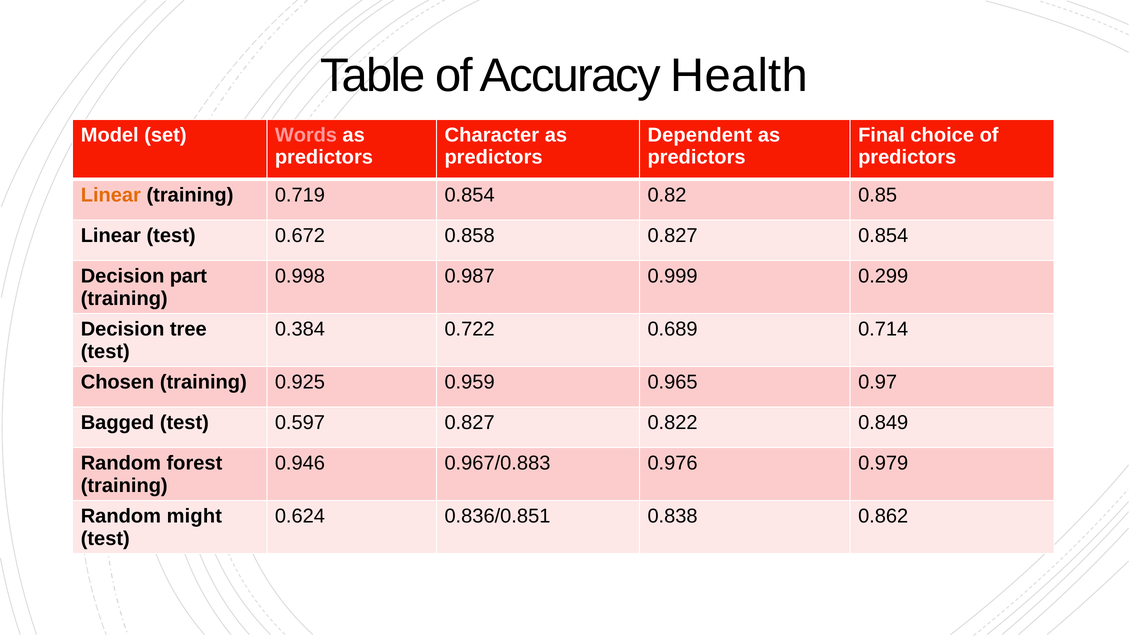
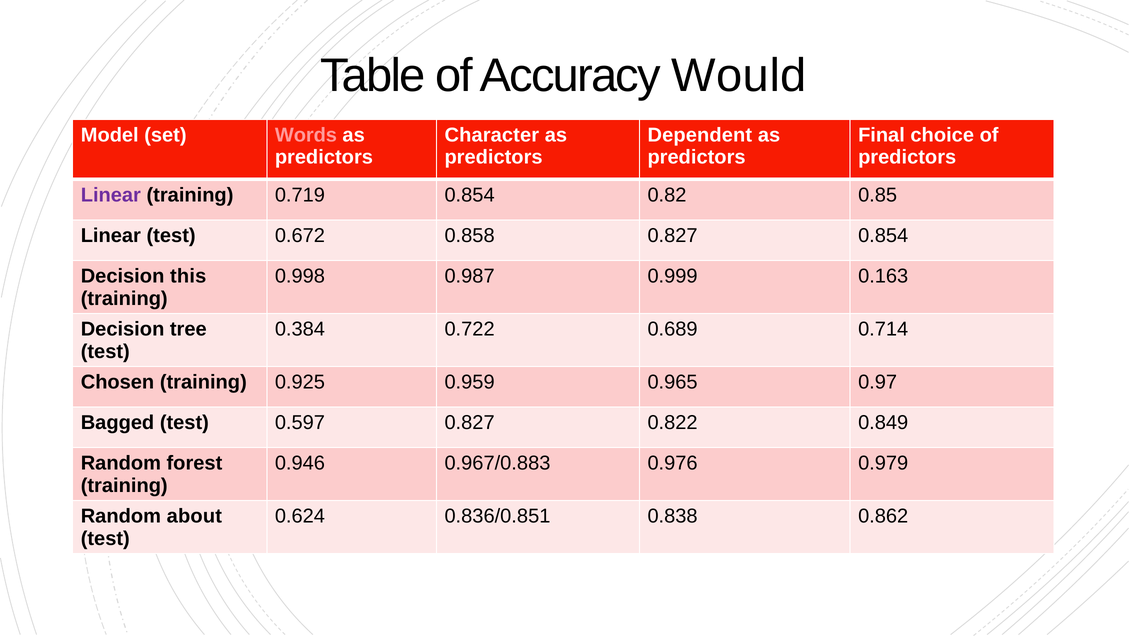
Health: Health -> Would (739, 76)
Linear colour: orange -> purple (111, 195)
part: part -> this (188, 276)
0.299: 0.299 -> 0.163 (883, 276)
might: might -> about (194, 516)
